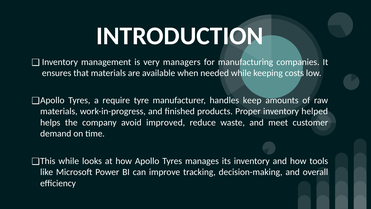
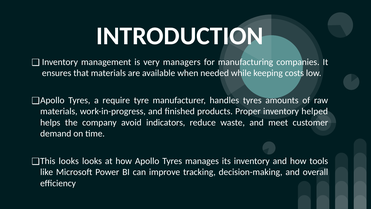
handles keep: keep -> tyres (252, 100)
improved: improved -> indicators (166, 122)
while: while -> looks (69, 161)
